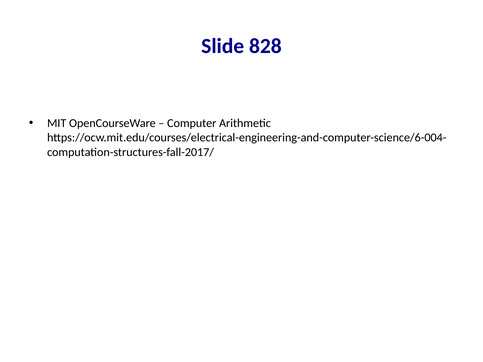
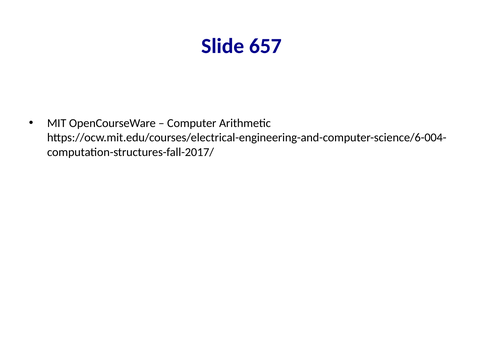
828: 828 -> 657 (265, 46)
